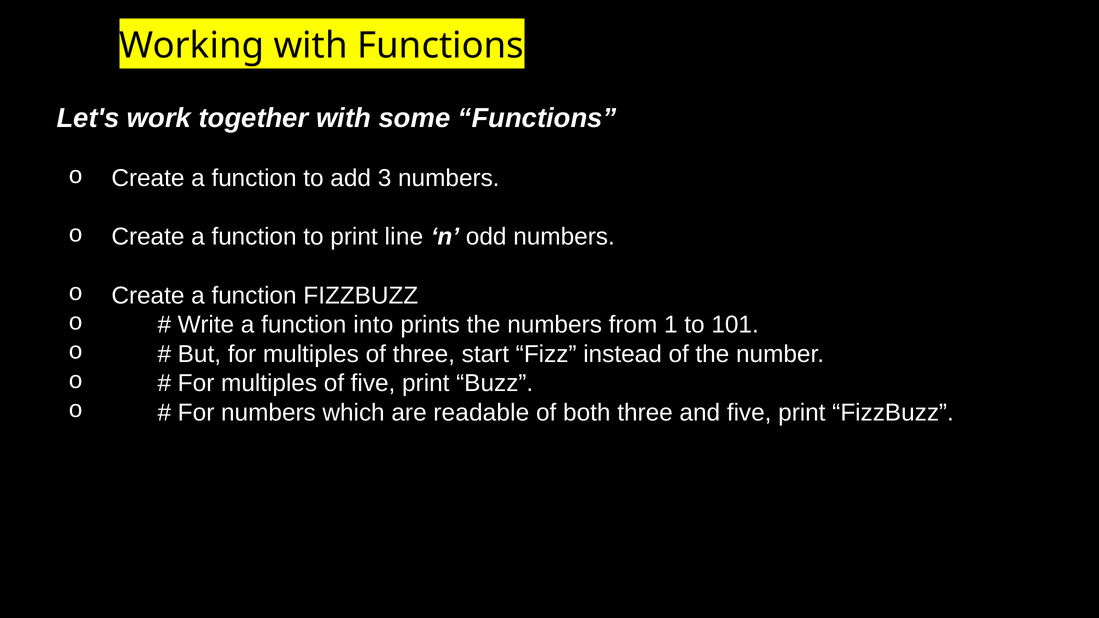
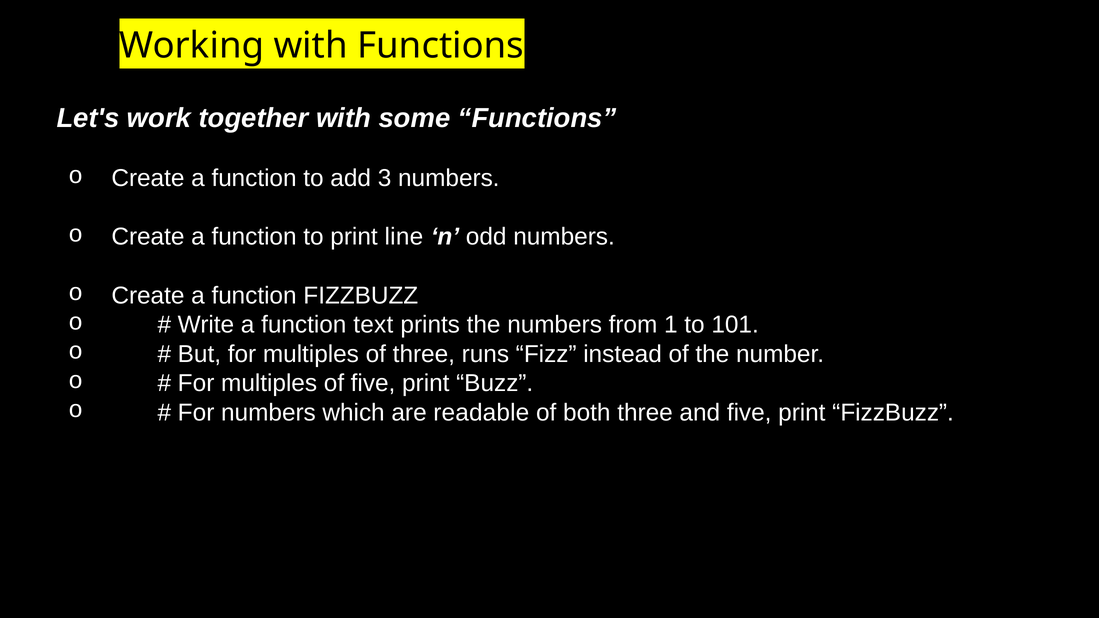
into: into -> text (373, 325)
start: start -> runs (485, 354)
